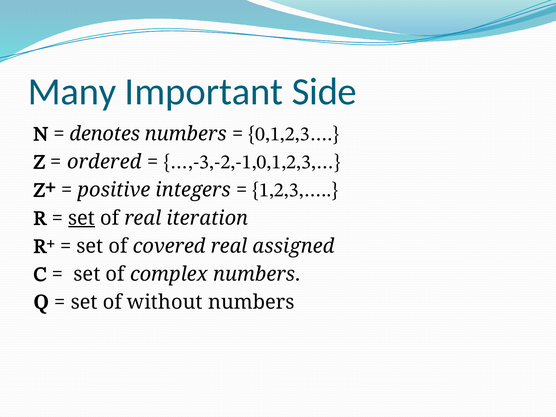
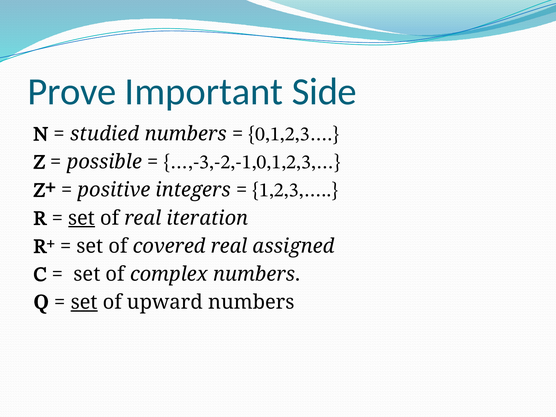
Many: Many -> Prove (72, 92)
denotes: denotes -> studied (105, 134)
ordered: ordered -> possible (104, 162)
set underline: none -> present (84, 302)
without: without -> upward (165, 302)
